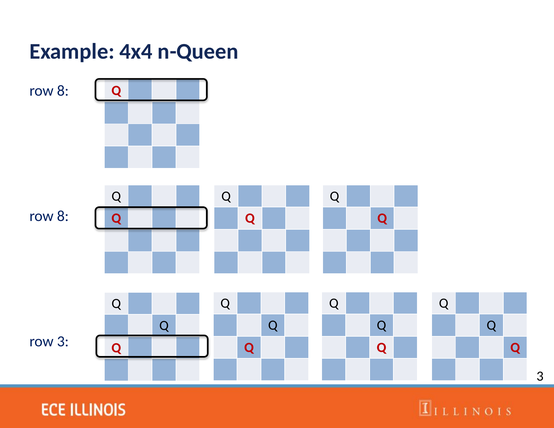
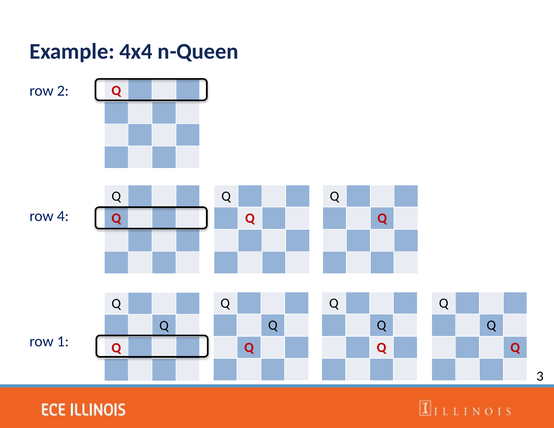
8: 8 -> 2 (63, 91)
8: 8 -> 4 (63, 216)
row 3: 3 -> 1 (63, 341)
